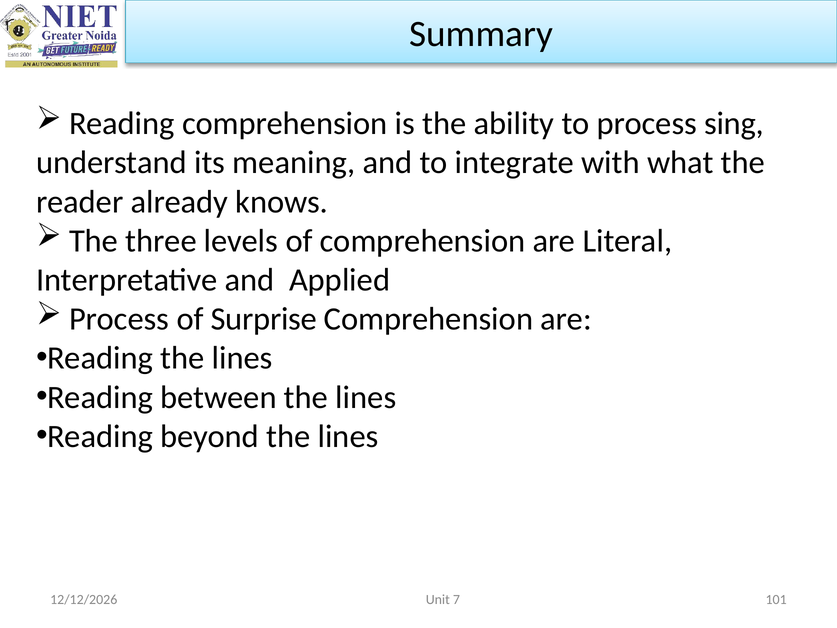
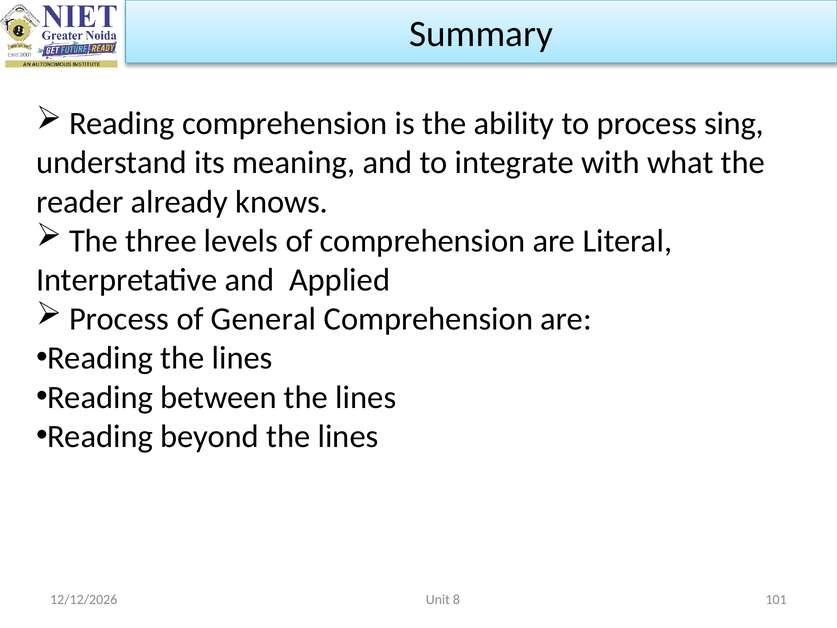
Surprise: Surprise -> General (264, 319)
7: 7 -> 8 (457, 599)
